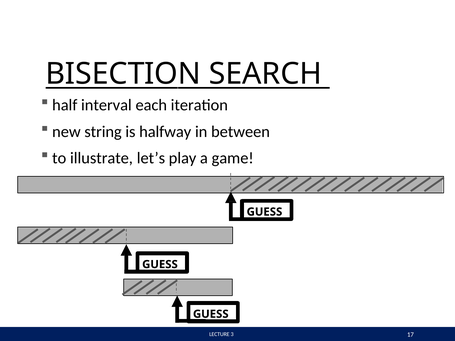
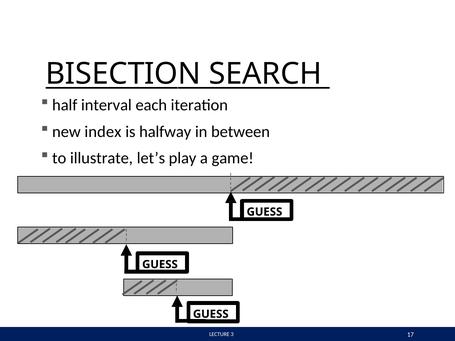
string: string -> index (103, 132)
